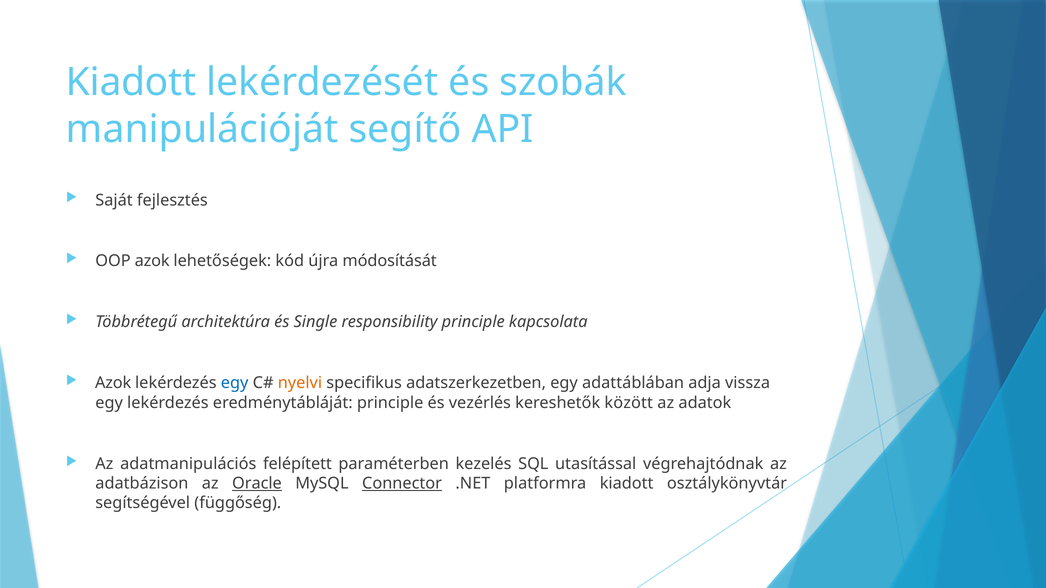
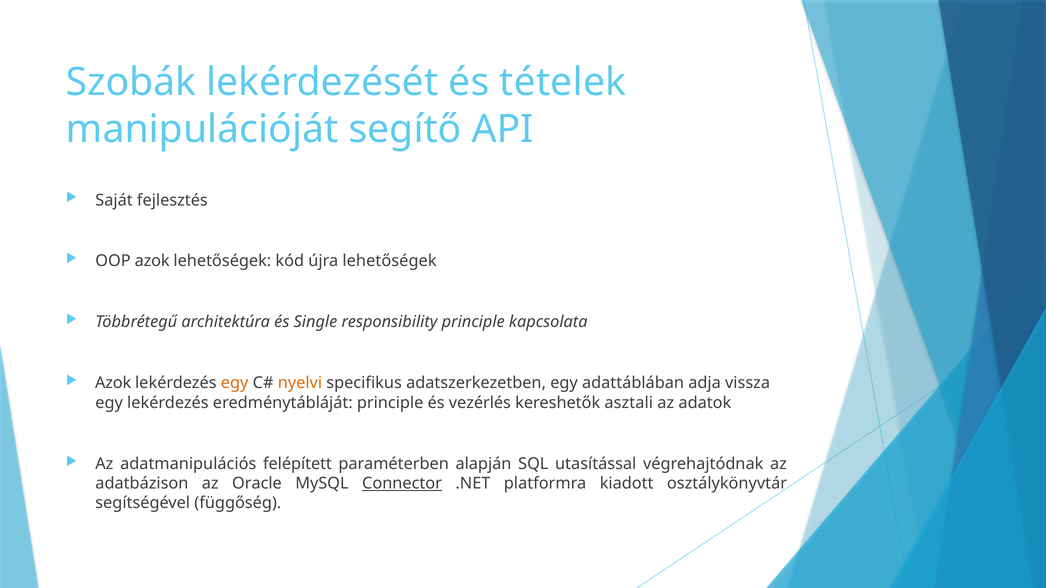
Kiadott: Kiadott -> Szobák (131, 82)
szobák: szobák -> tételek (563, 82)
újra módosítását: módosítását -> lehetőségek (390, 261)
egy colour: blue -> orange (235, 383)
között: között -> asztali (629, 403)
kezelés: kezelés -> alapján (483, 464)
Oracle underline: present -> none (257, 484)
